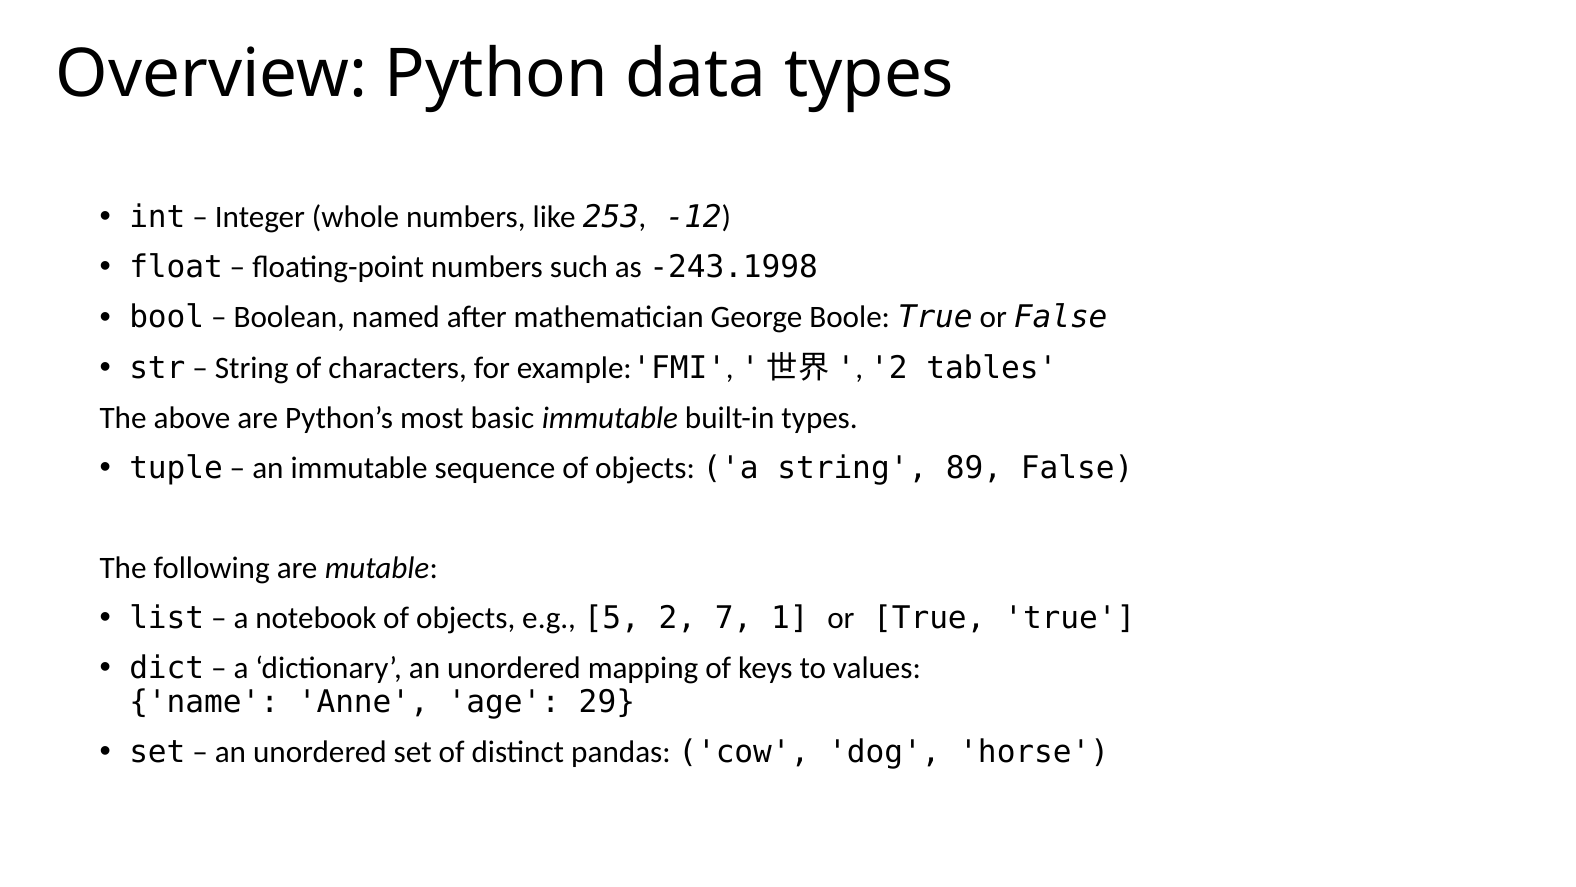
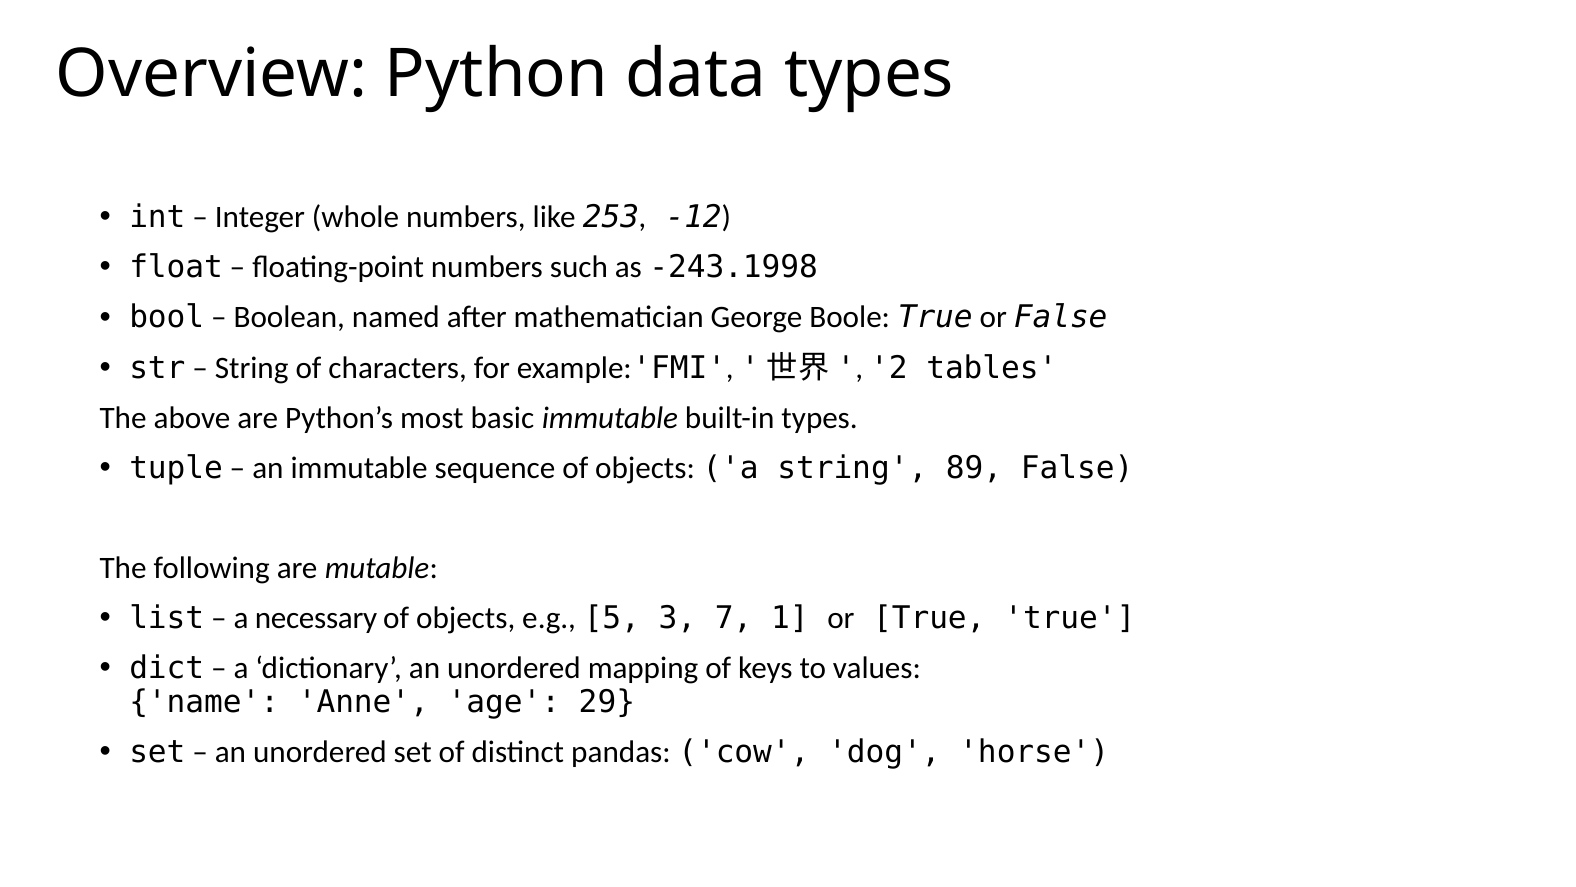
notebook: notebook -> necessary (316, 618)
5 2: 2 -> 3 (677, 618)
